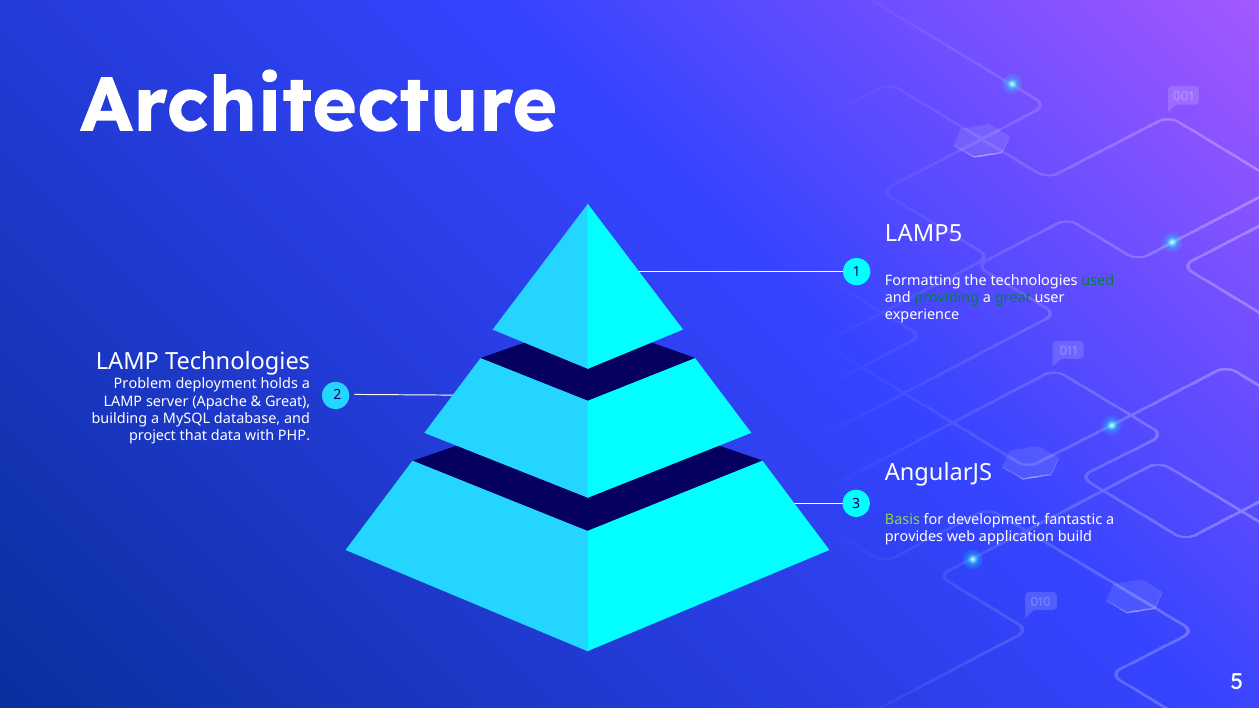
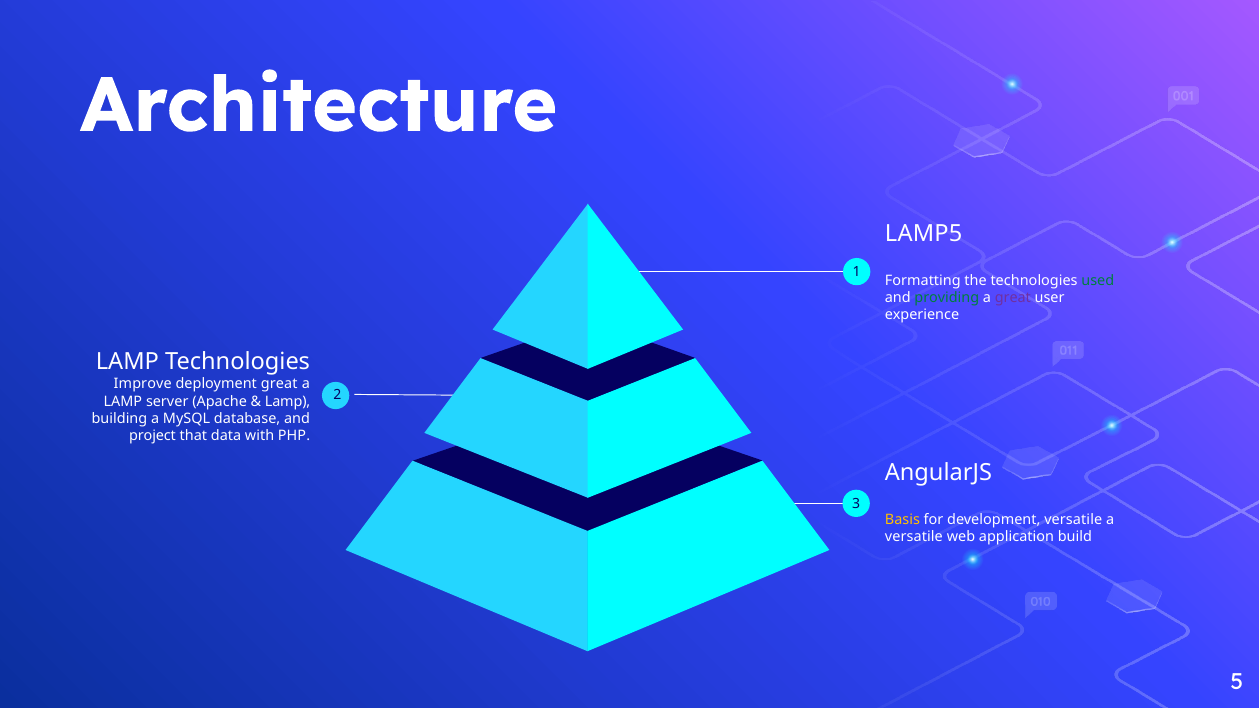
great colour: green -> purple (1013, 298)
Problem: Problem -> Improve (143, 384)
deployment holds: holds -> great (279, 384)
Great: Great -> Lamp (288, 402)
Basis colour: light green -> yellow (902, 520)
development fantastic: fantastic -> versatile (1073, 520)
provides: provides -> versatile (914, 537)
